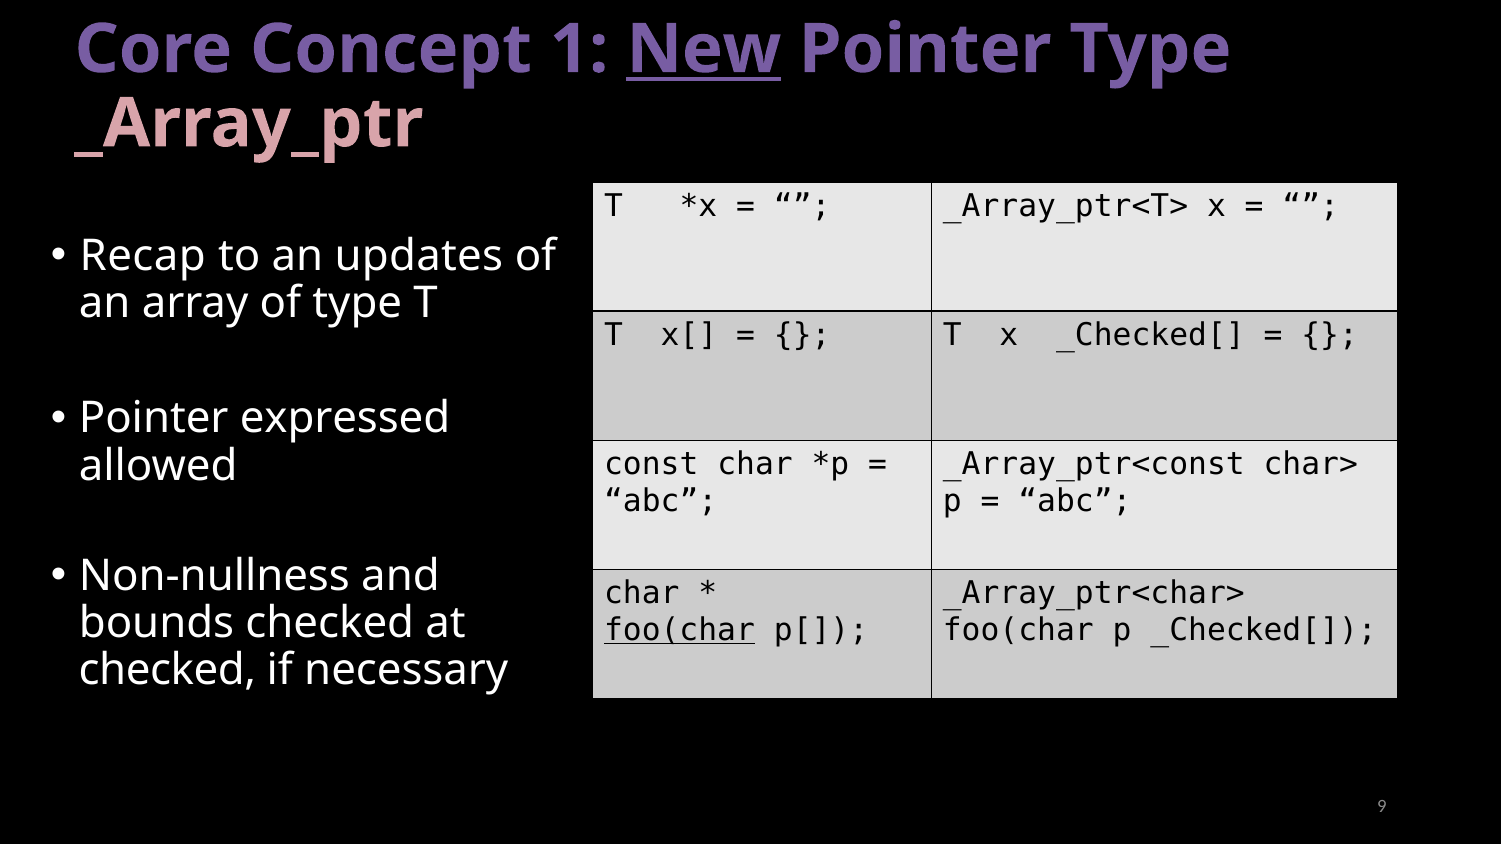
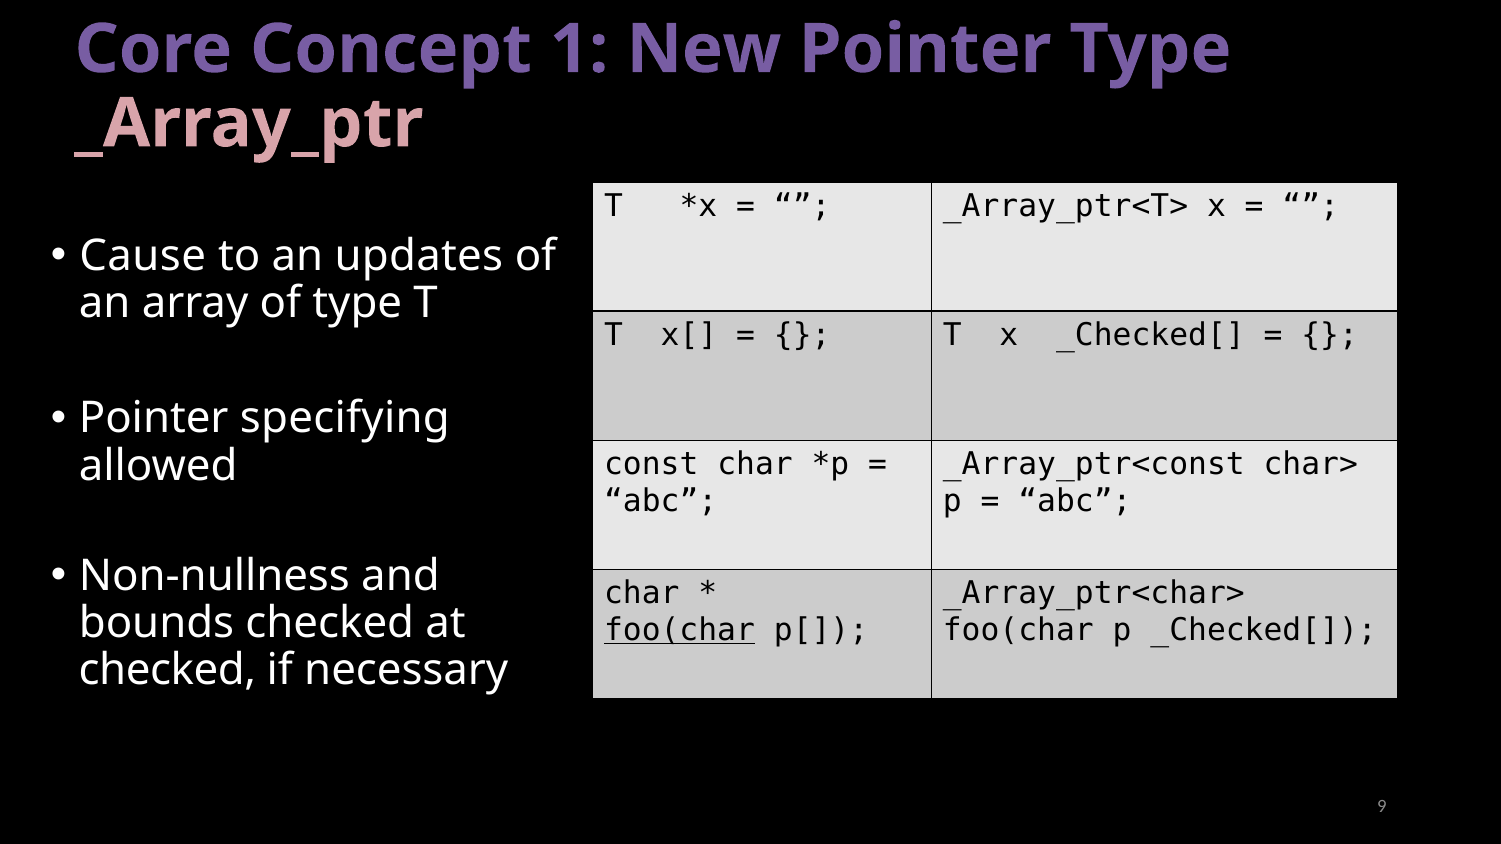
New underline: present -> none (704, 49)
Recap: Recap -> Cause (143, 256)
expressed: expressed -> specifying (345, 419)
